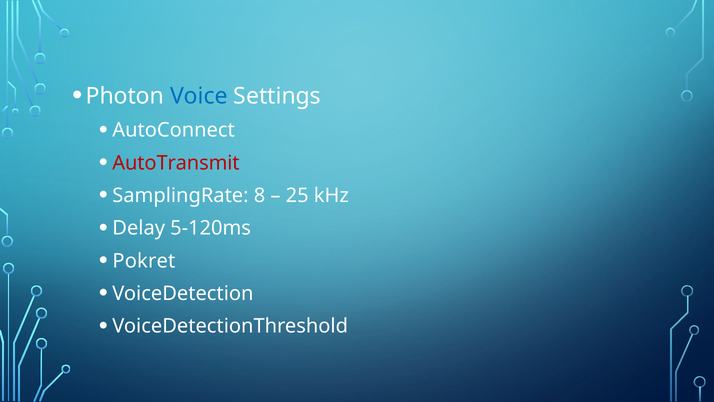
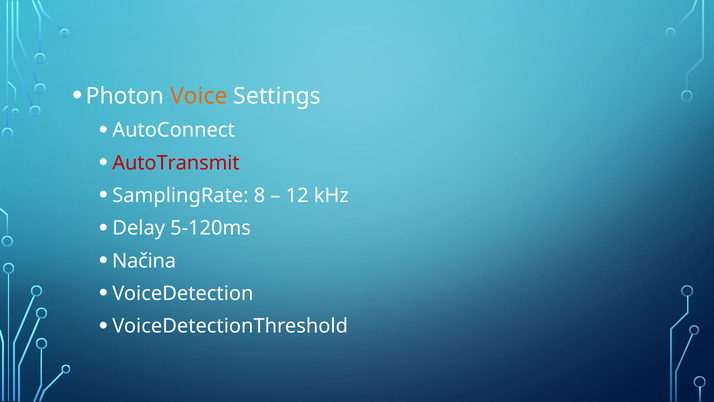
Voice colour: blue -> orange (199, 96)
25: 25 -> 12 (297, 195)
Pokret: Pokret -> Načina (144, 261)
